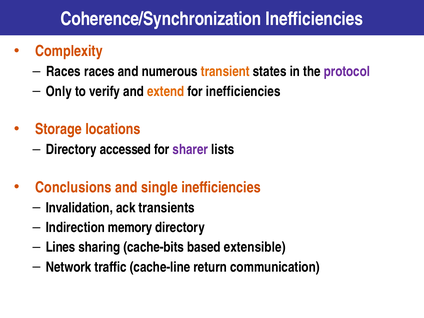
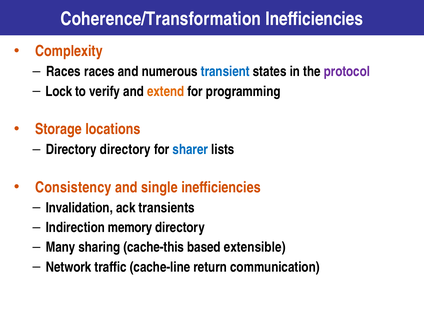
Coherence/Synchronization: Coherence/Synchronization -> Coherence/Transformation (161, 19)
transient colour: orange -> blue (225, 72)
Only: Only -> Lock (59, 91)
for inefficiencies: inefficiencies -> programming (243, 91)
Directory accessed: accessed -> directory (125, 150)
sharer colour: purple -> blue (190, 150)
Conclusions: Conclusions -> Consistency (73, 187)
Lines: Lines -> Many (60, 247)
cache-bits: cache-bits -> cache-this (154, 247)
